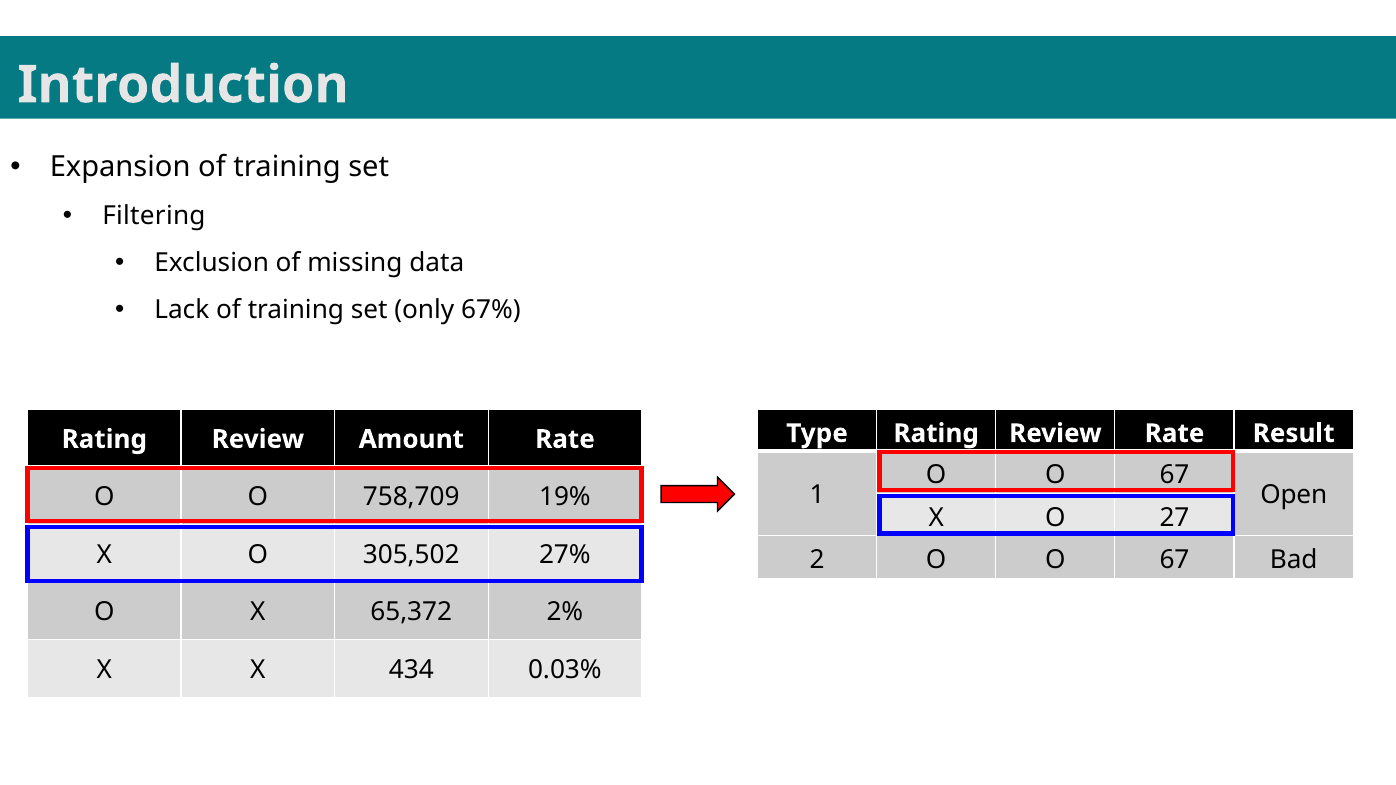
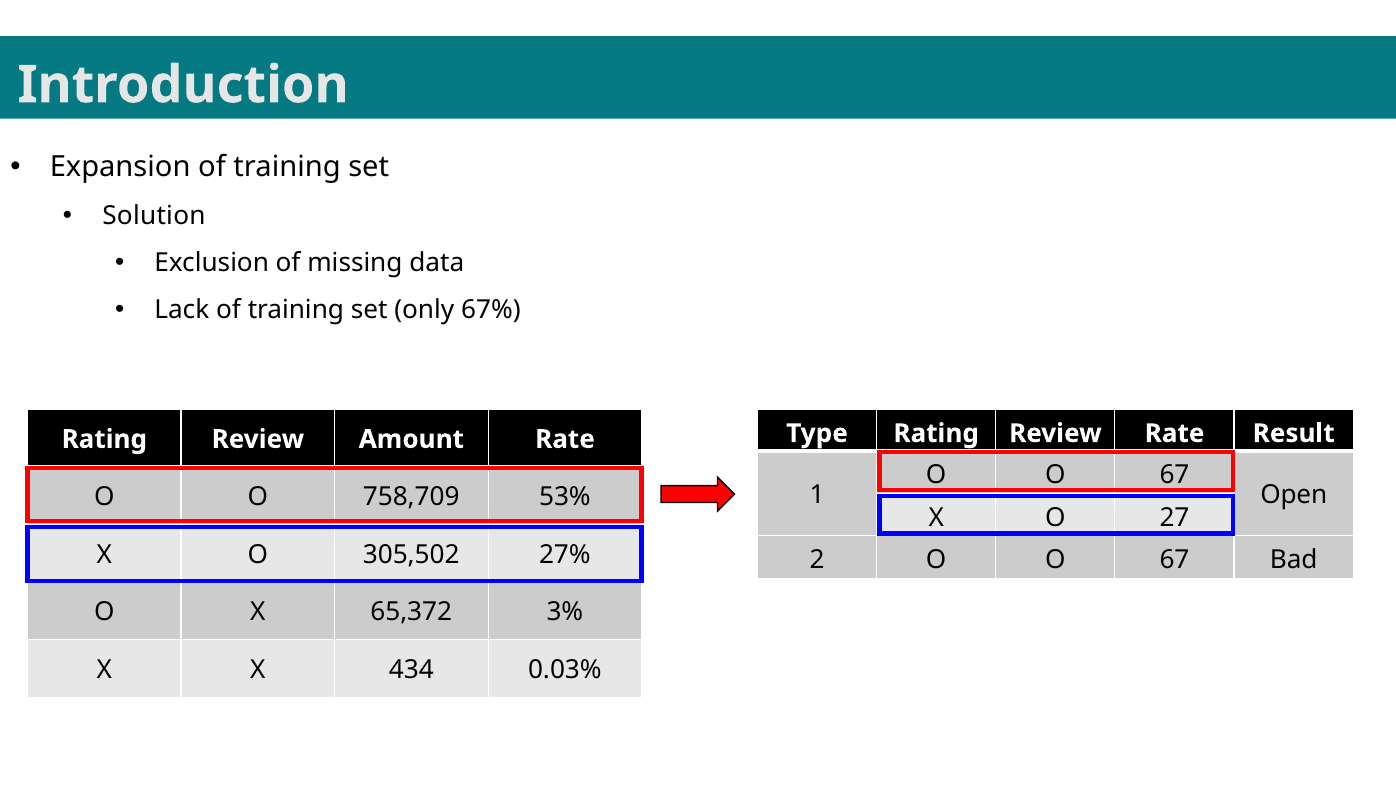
Filtering: Filtering -> Solution (154, 216)
19%: 19% -> 53% (565, 497)
2%: 2% -> 3% (565, 612)
